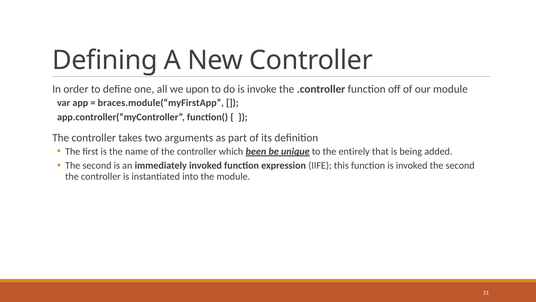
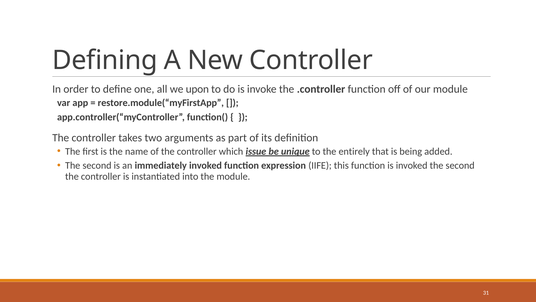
braces.module(“myFirstApp: braces.module(“myFirstApp -> restore.module(“myFirstApp (161, 103)
been: been -> issue (256, 151)
